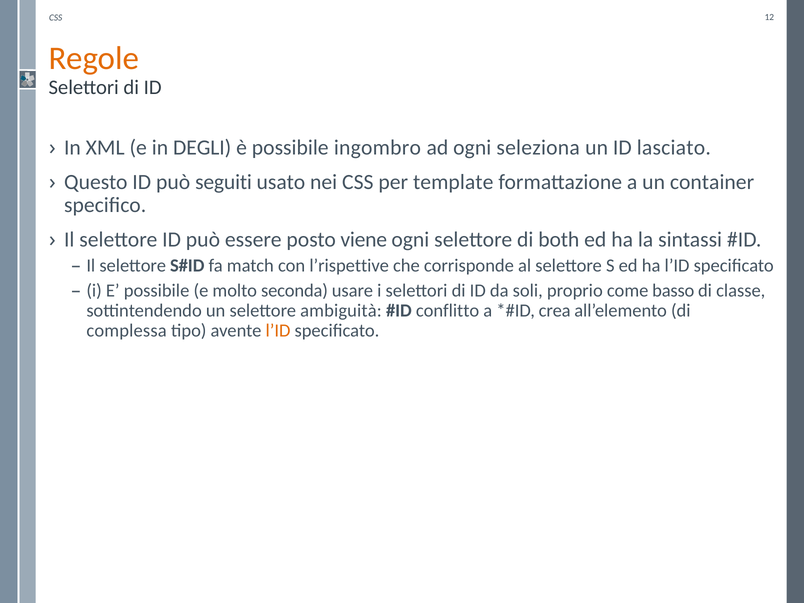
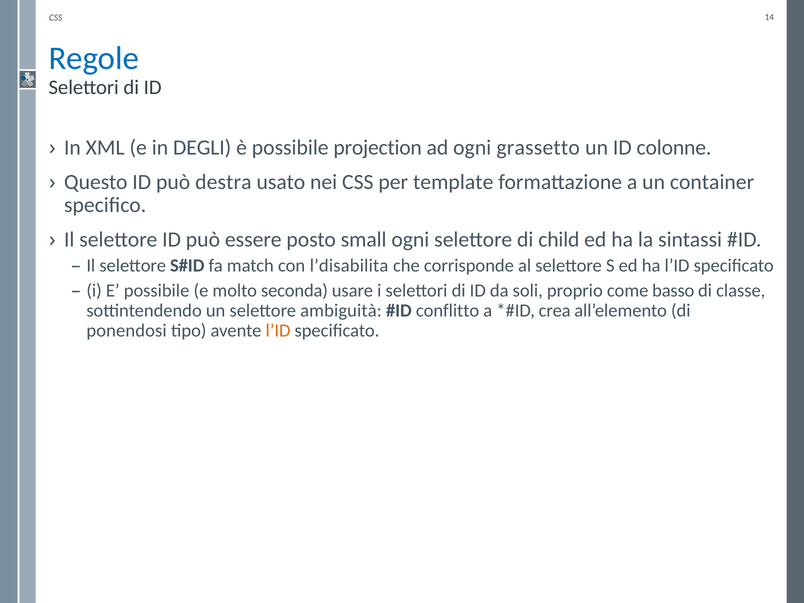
12: 12 -> 14 (769, 17)
Regole colour: orange -> blue (94, 58)
ingombro: ingombro -> projection (378, 148)
seleziona: seleziona -> grassetto (538, 148)
lasciato: lasciato -> colonne (674, 148)
seguiti: seguiti -> destra (223, 182)
viene: viene -> small (364, 239)
both: both -> child (559, 239)
l’rispettive: l’rispettive -> l’disabilita (349, 266)
complessa: complessa -> ponendosi (127, 331)
